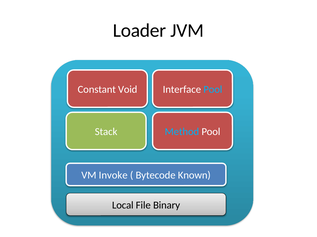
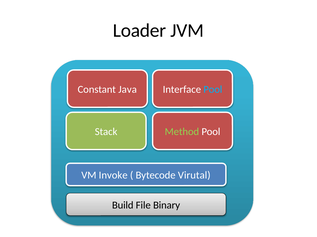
Void: Void -> Java (128, 90)
Method colour: light blue -> light green (182, 132)
Known: Known -> Virutal (194, 176)
Local: Local -> Build (123, 206)
